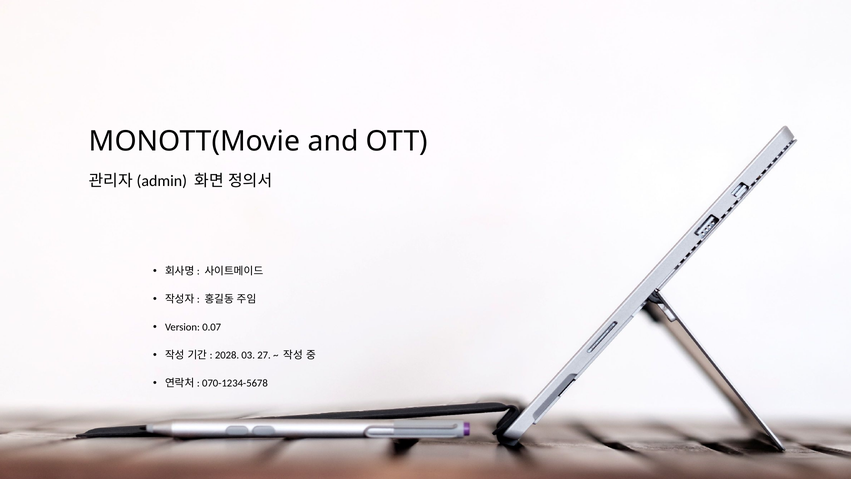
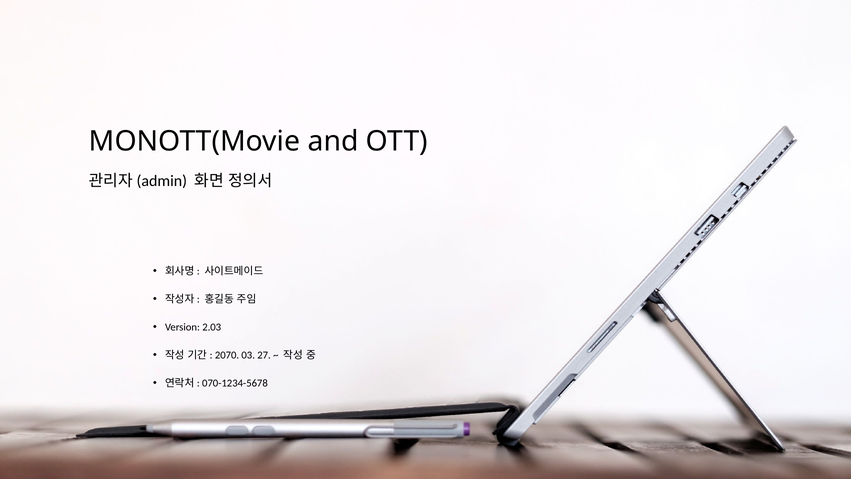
0.07: 0.07 -> 2.03 (212, 327)
2028: 2028 -> 2070 (227, 355)
